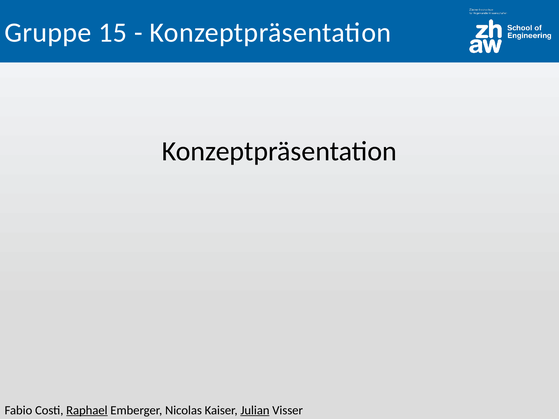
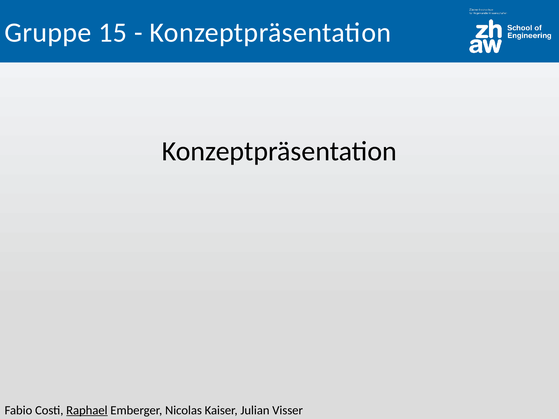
Julian underline: present -> none (255, 410)
